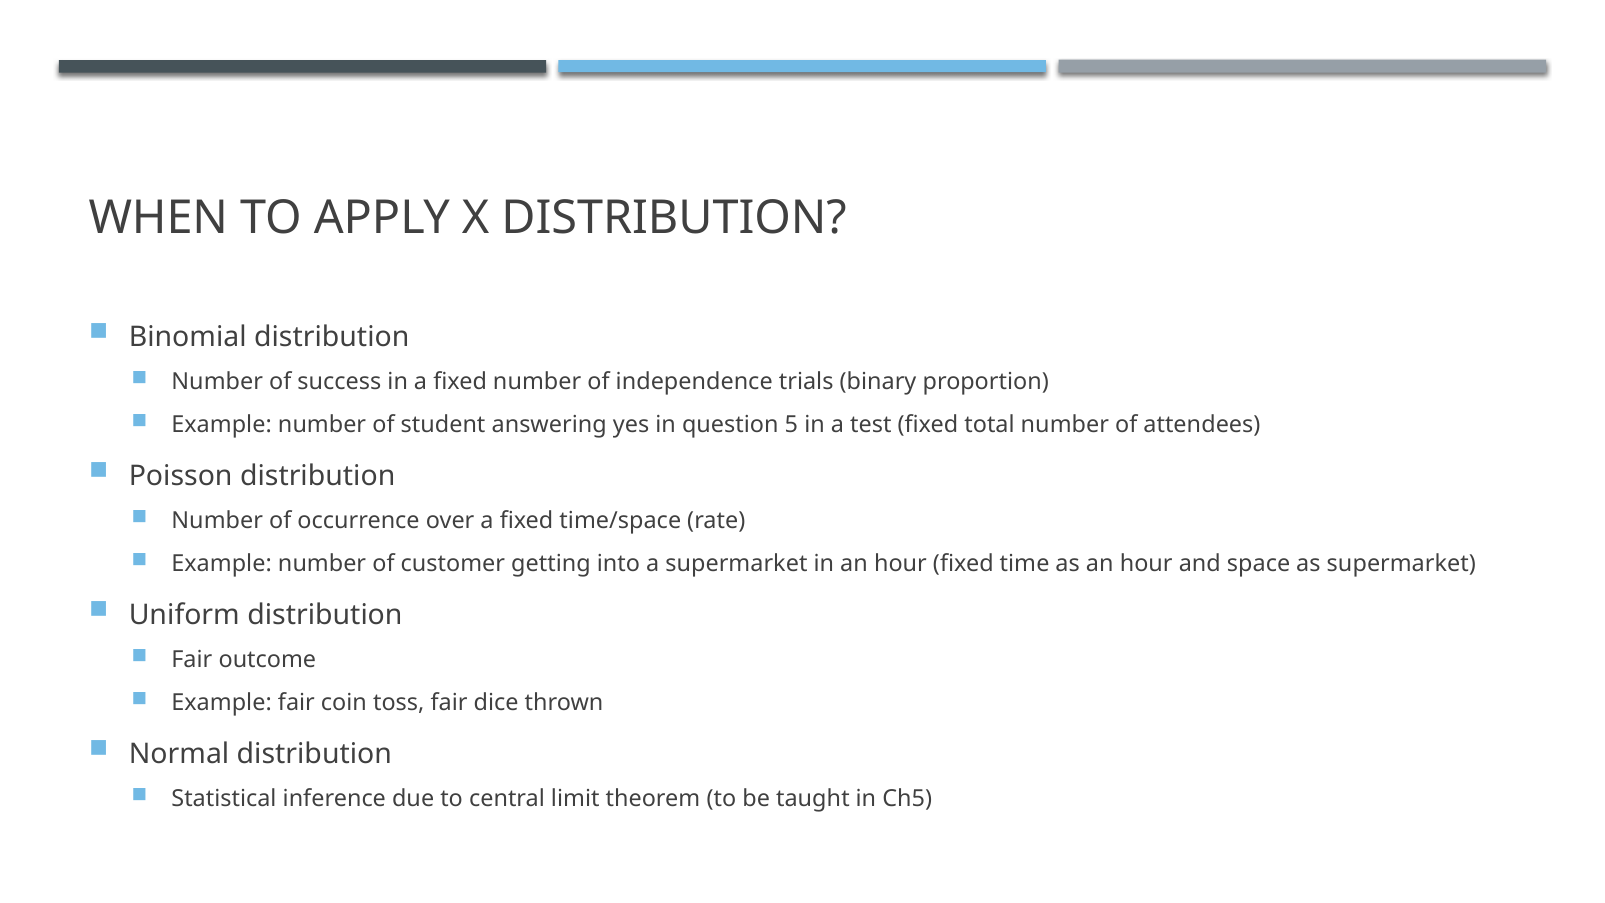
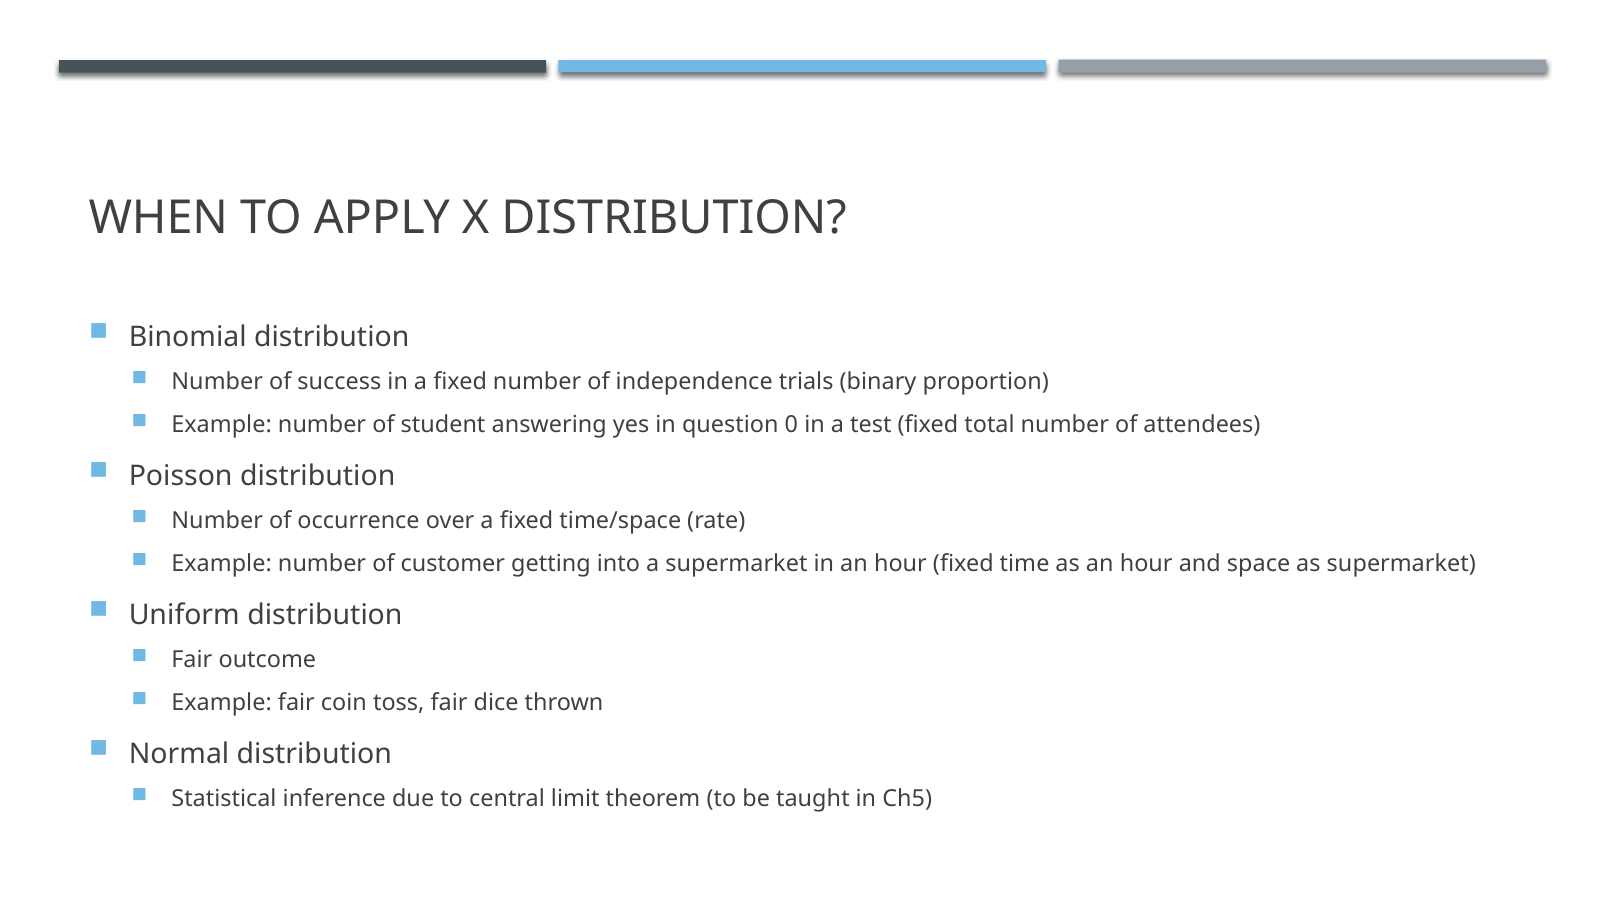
5: 5 -> 0 (791, 425)
